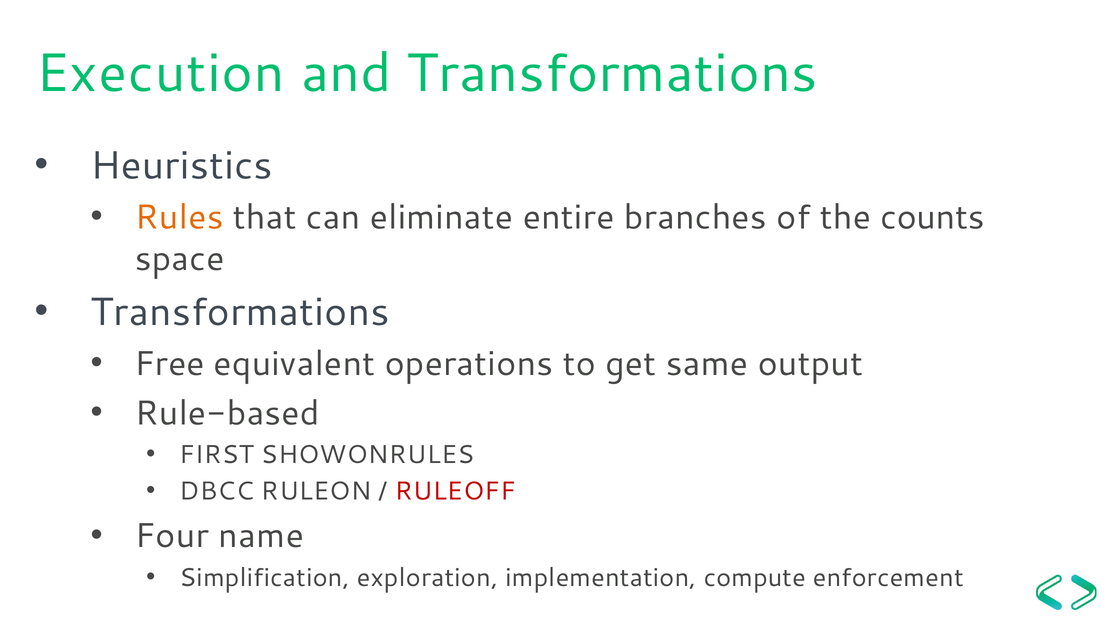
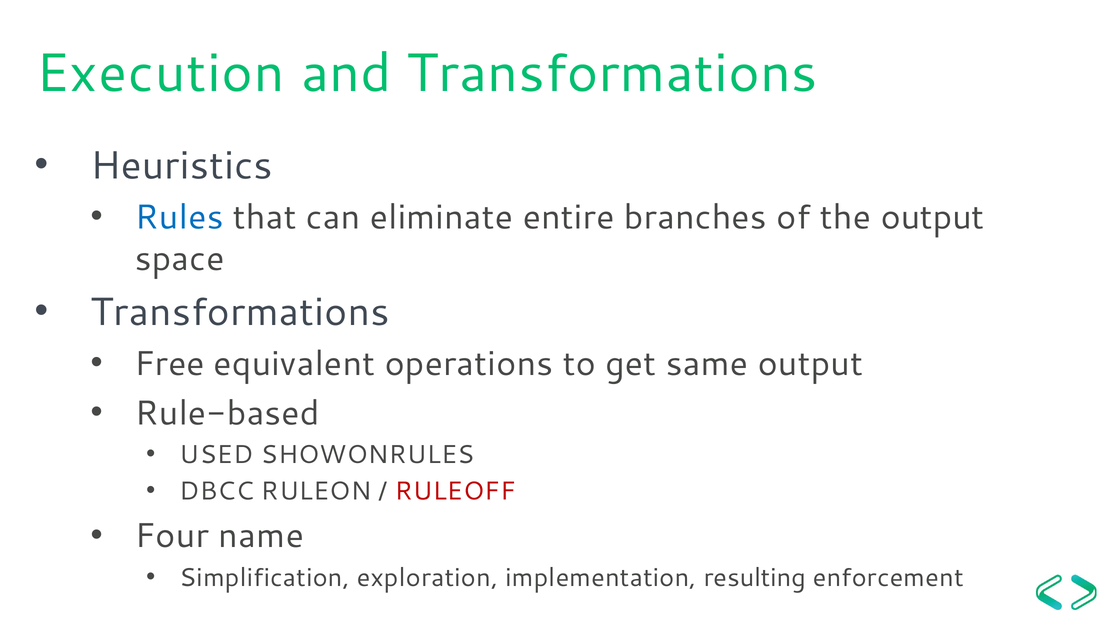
Rules colour: orange -> blue (179, 217)
the counts: counts -> output (933, 217)
FIRST: FIRST -> USED (217, 454)
compute: compute -> resulting (755, 577)
